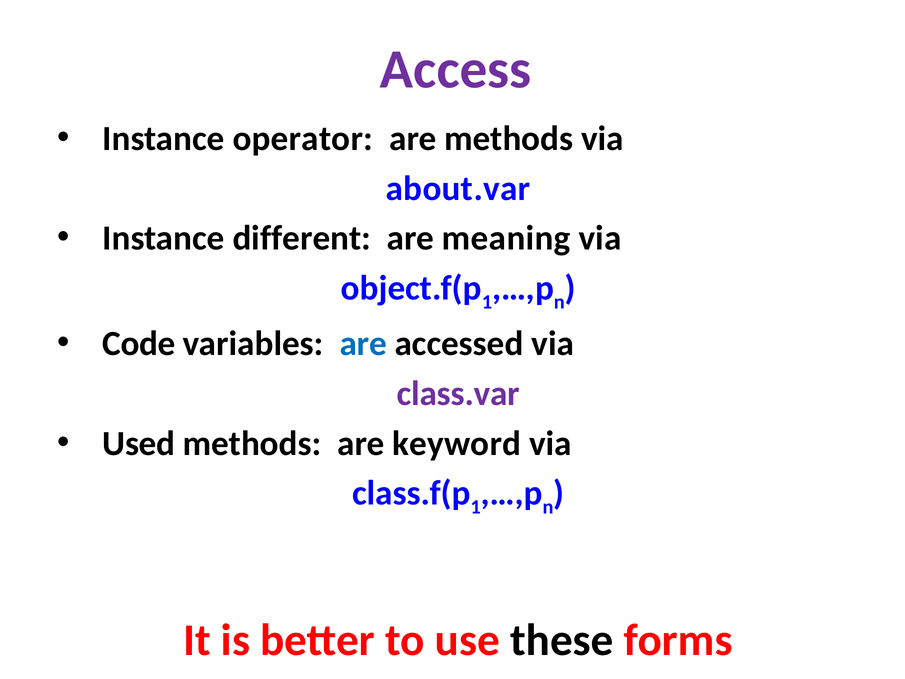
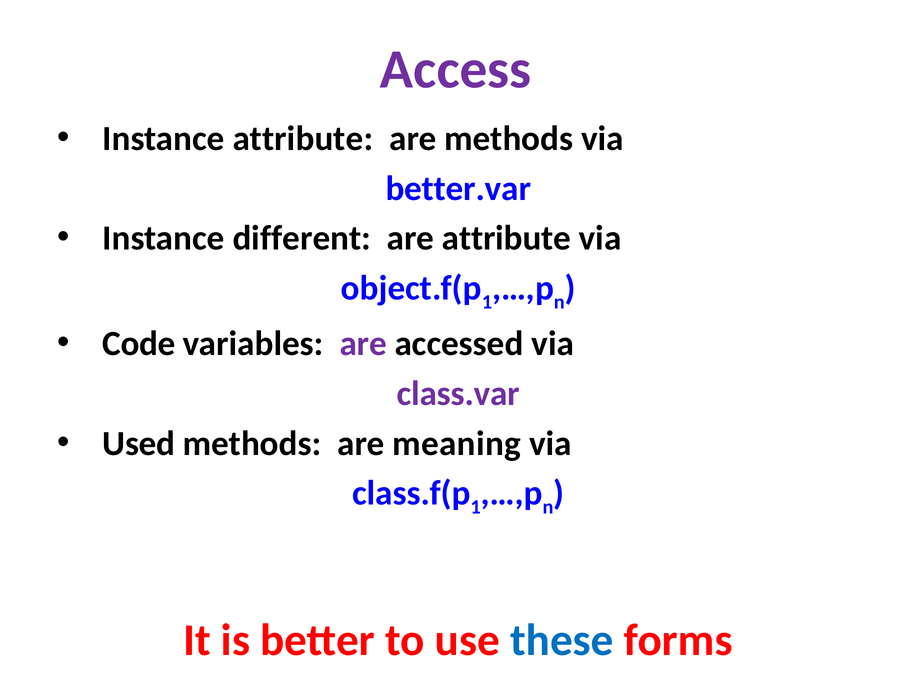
Instance operator: operator -> attribute (303, 139)
about.var: about.var -> better.var (458, 188)
are meaning: meaning -> attribute (506, 238)
are colour: blue -> purple (363, 344)
keyword: keyword -> meaning (457, 443)
these colour: black -> blue (562, 640)
